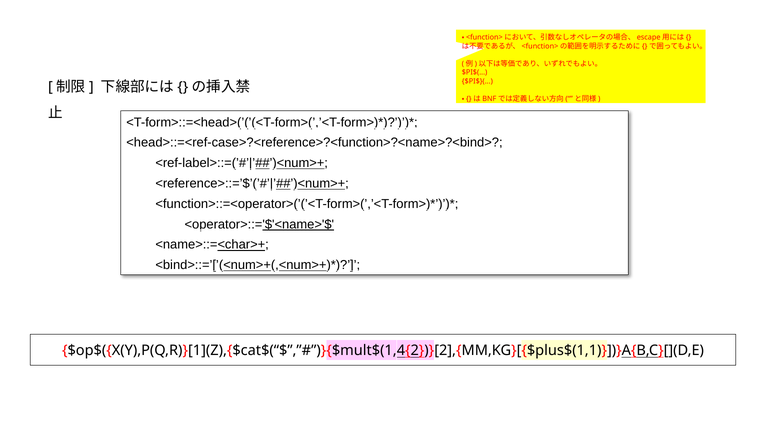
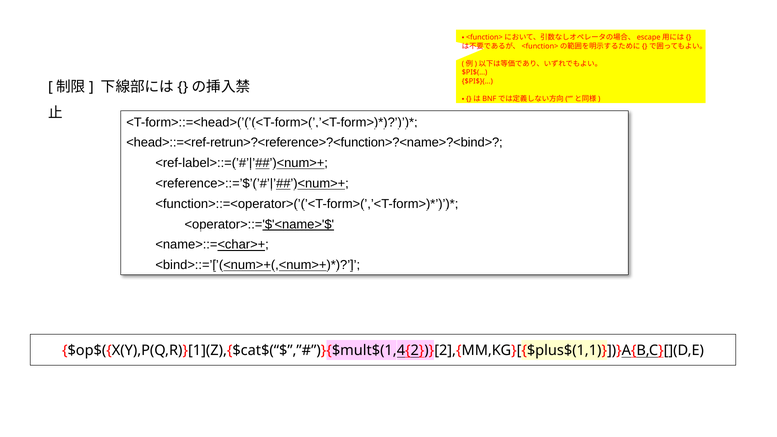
<head>::=<ref-case>?<reference>?<function>?<name>?<bind>: <head>::=<ref-case>?<reference>?<function>?<name>?<bind> -> <head>::=<ref-retrun>?<reference>?<function>?<name>?<bind> (315, 143)
